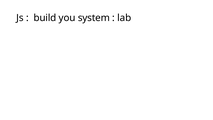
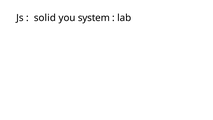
build: build -> solid (45, 18)
